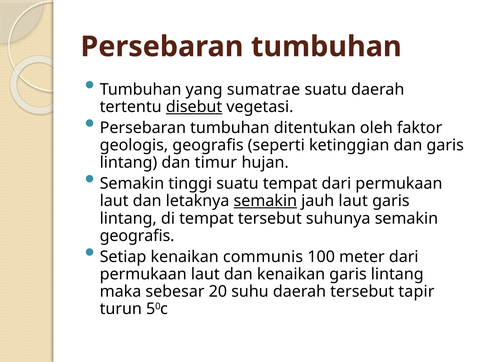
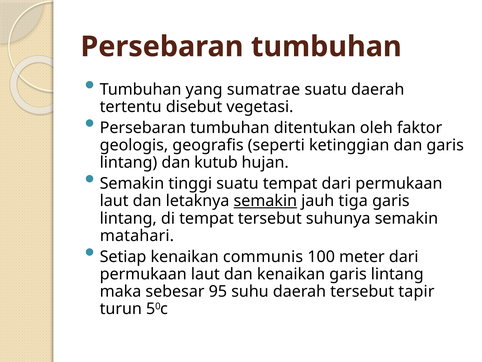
disebut underline: present -> none (194, 107)
timur: timur -> kutub (216, 162)
jauh laut: laut -> tiga (353, 201)
geografis: geografis -> matahari (137, 235)
20: 20 -> 95 (218, 291)
